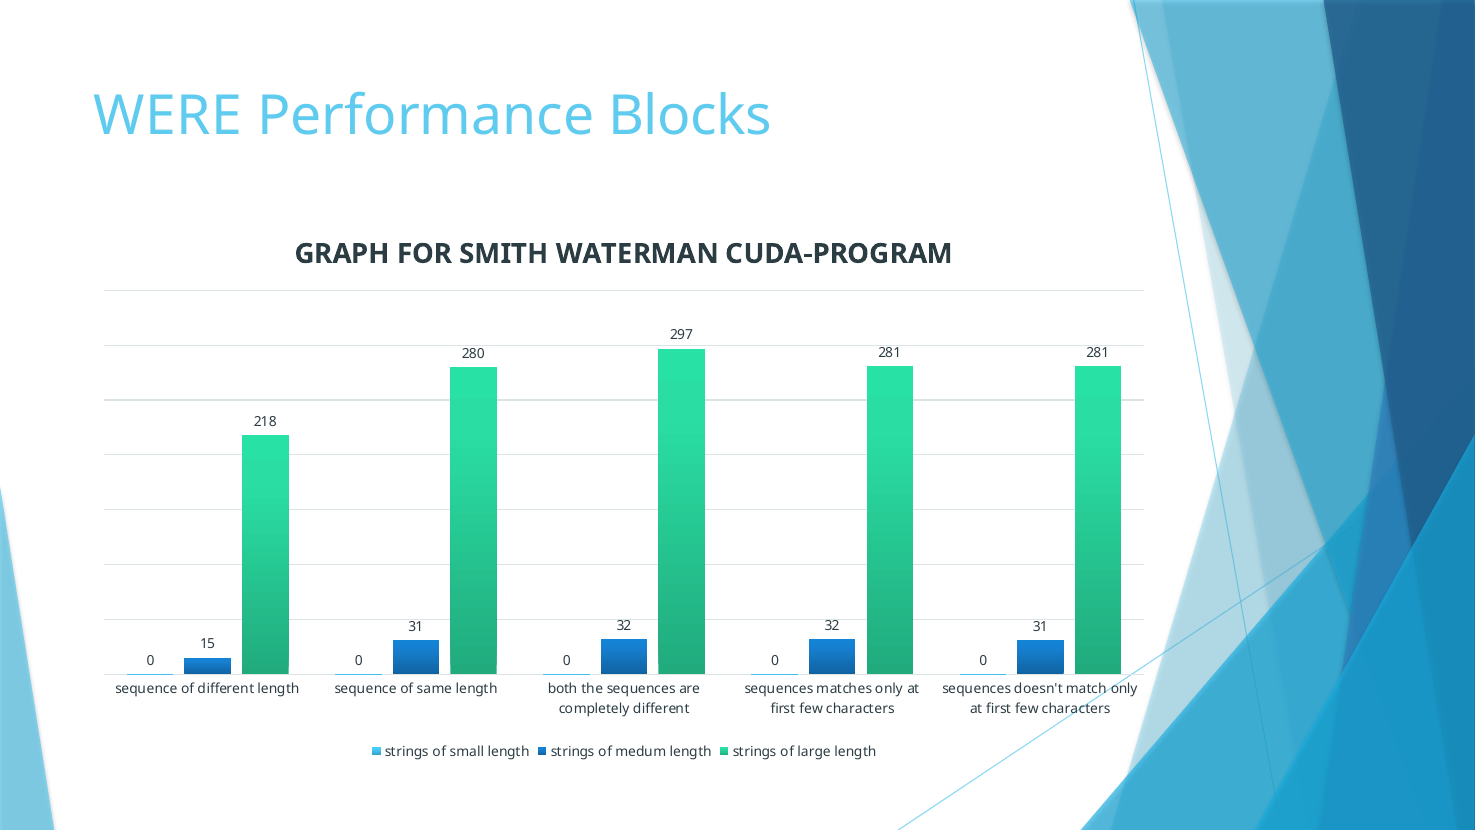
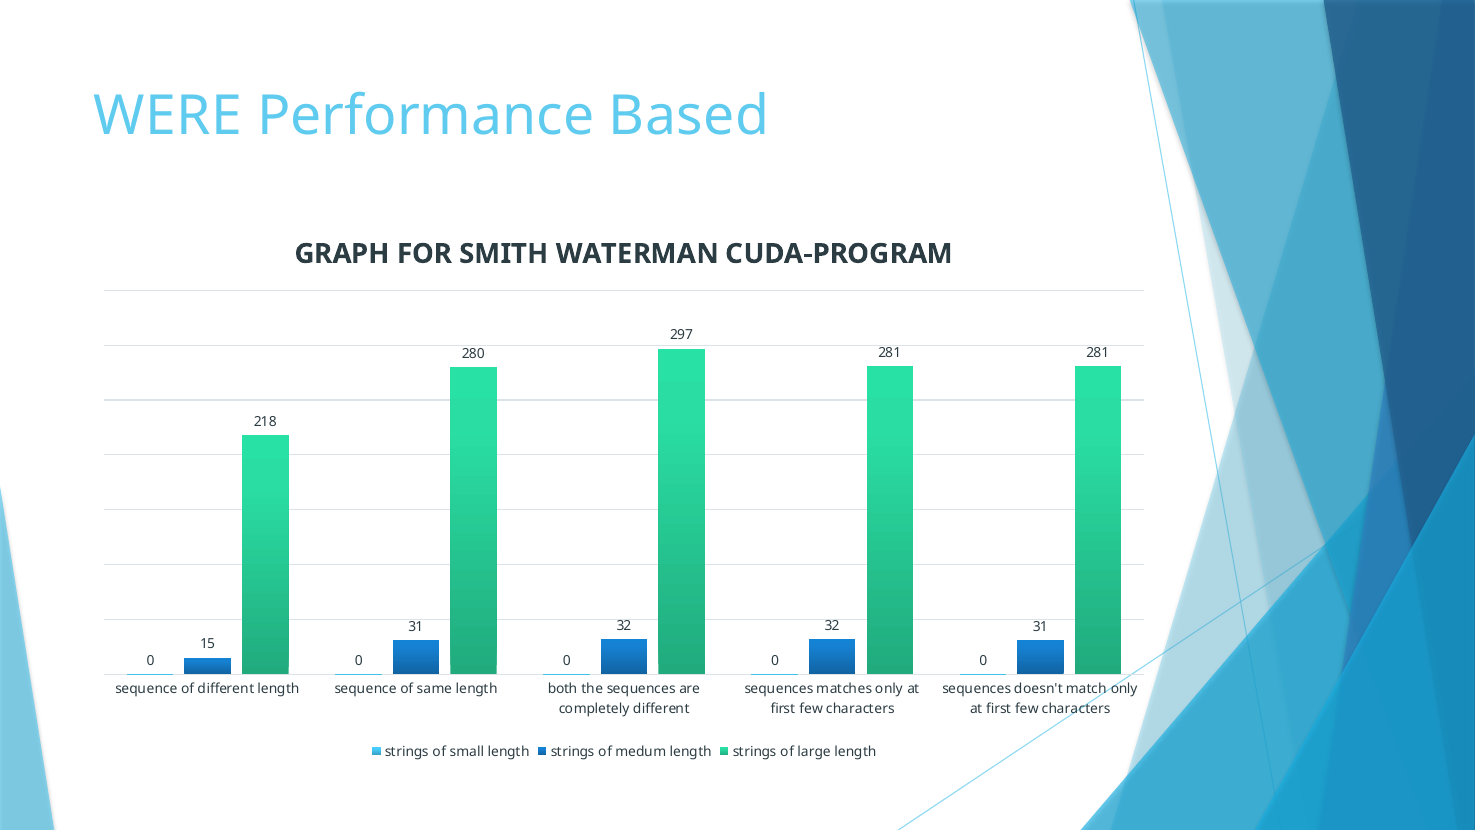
Blocks: Blocks -> Based (689, 116)
